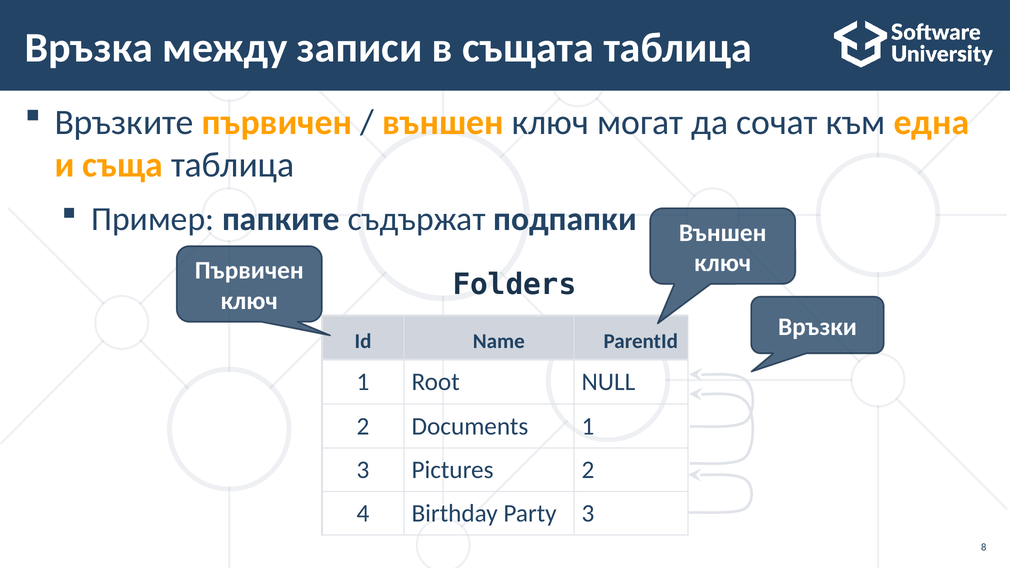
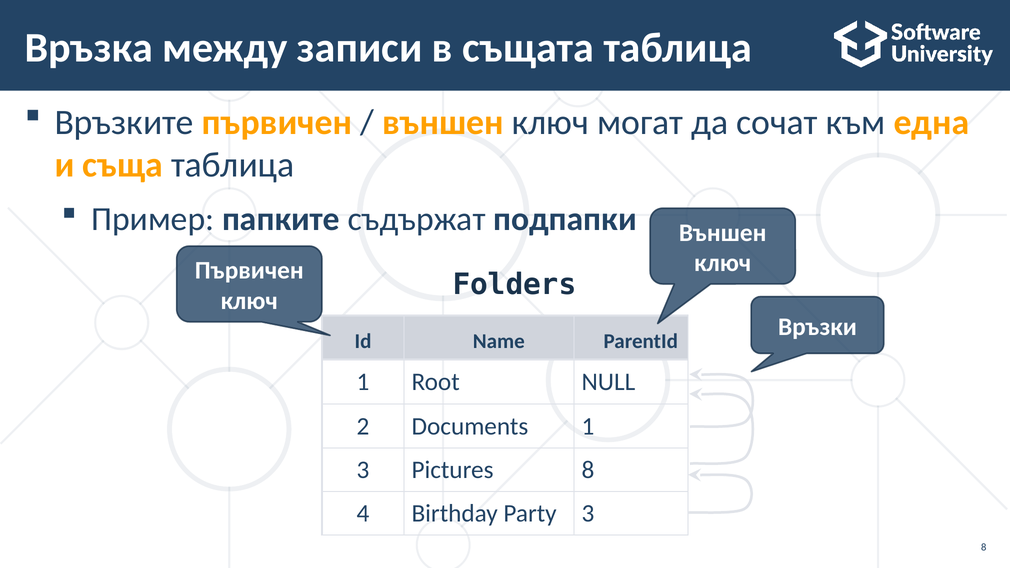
Pictures 2: 2 -> 8 (588, 470)
